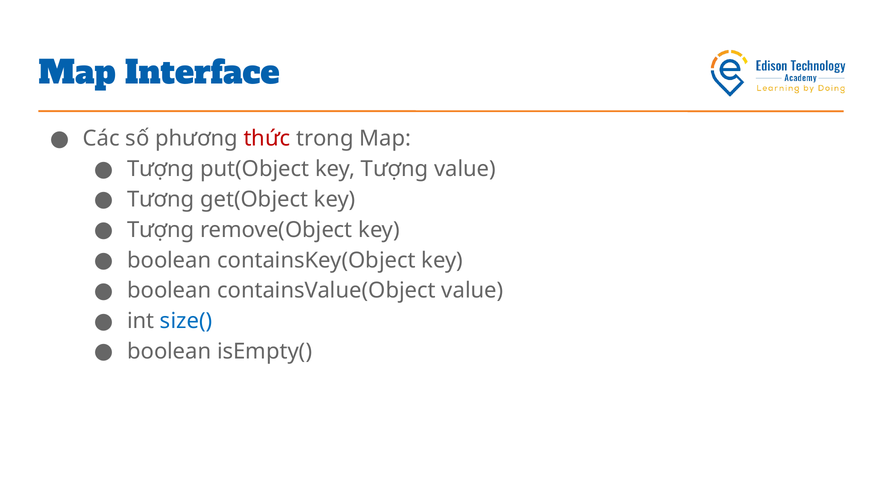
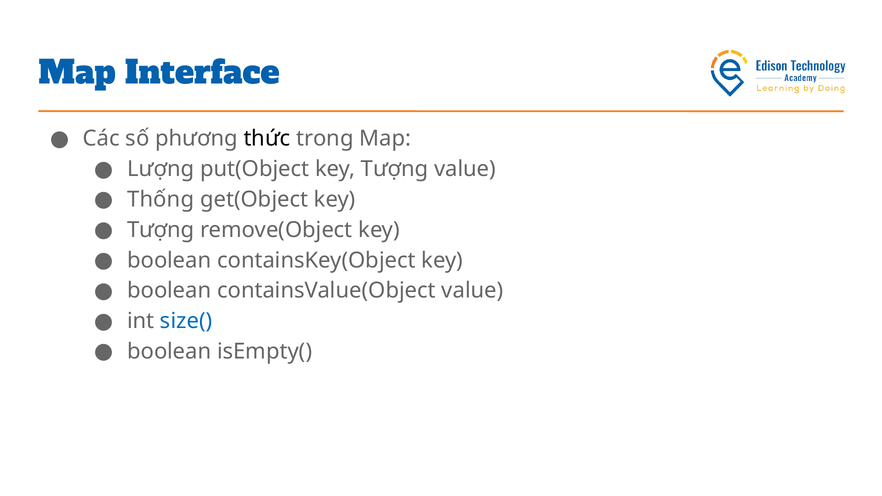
thức colour: red -> black (267, 139)
Tượng: Tượng -> Lượng (161, 169)
Tương: Tương -> Thống (161, 200)
